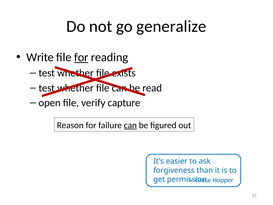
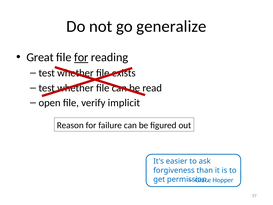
Write: Write -> Great (40, 57)
capture: capture -> implicit (124, 103)
can underline: present -> none (130, 125)
